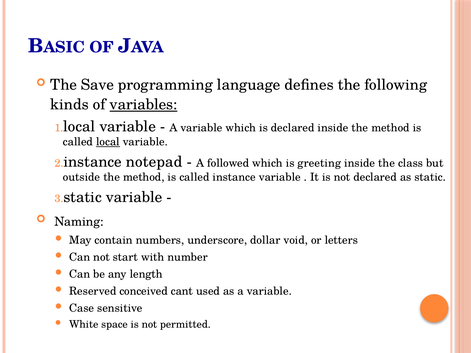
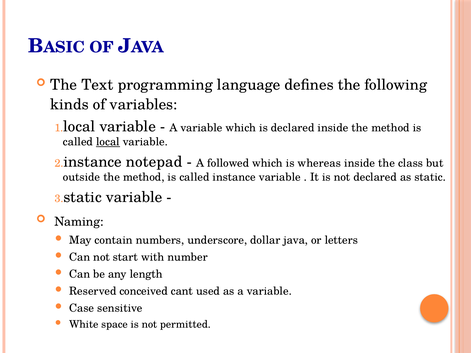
Save: Save -> Text (97, 85)
variables underline: present -> none (144, 105)
greeting: greeting -> whereas (319, 163)
void: void -> java (296, 240)
